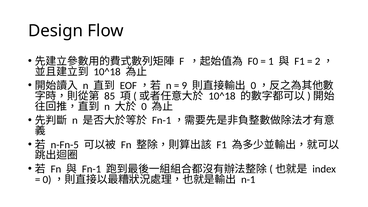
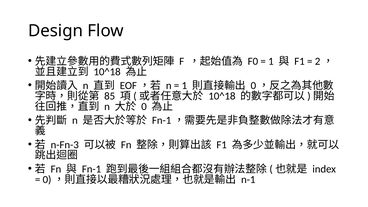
9: 9 -> 1 (184, 86)
n-Fn-5: n-Fn-5 -> n-Fn-3 (65, 145)
